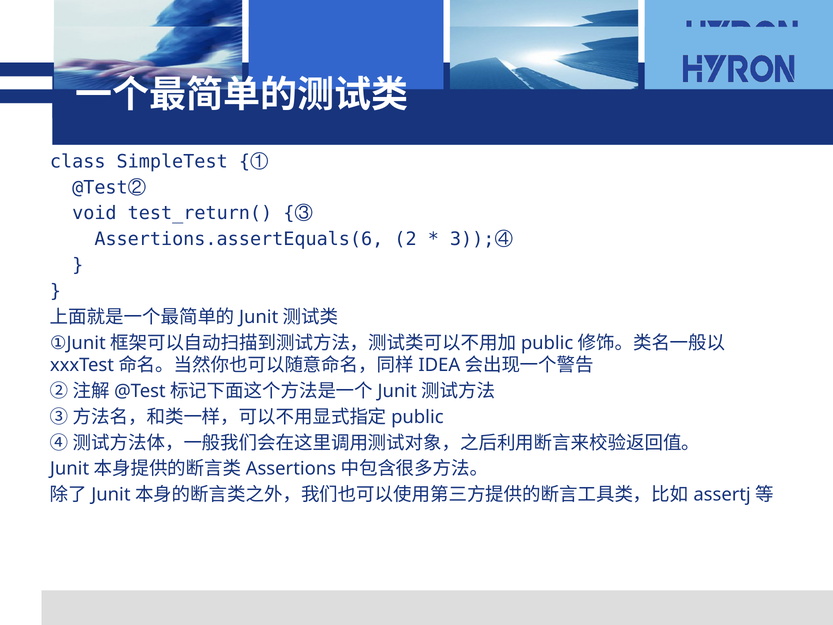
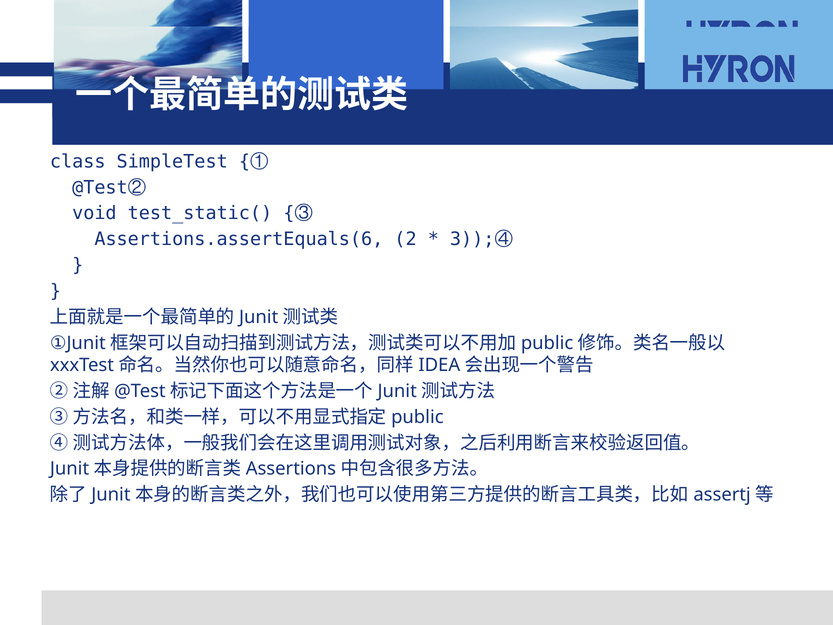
test_return(: test_return( -> test_static( (200, 213)
